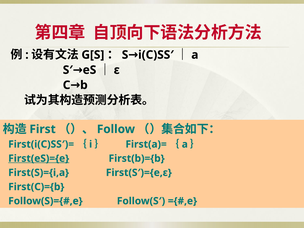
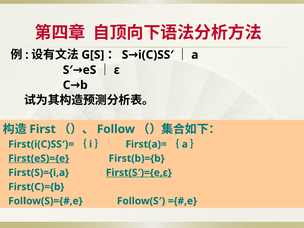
First(S′)={e,ε underline: none -> present (139, 173)
